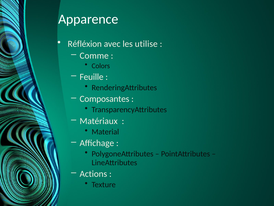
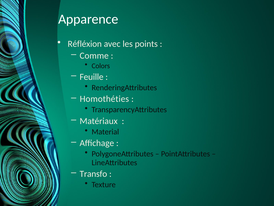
utilise: utilise -> points (146, 44)
Composantes: Composantes -> Homothéties (104, 99)
Actions: Actions -> Transfo (93, 173)
